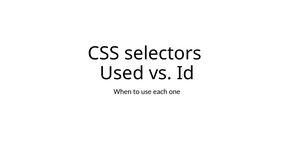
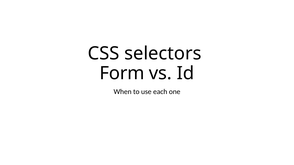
Used: Used -> Form (122, 73)
